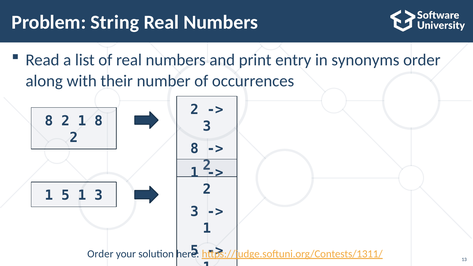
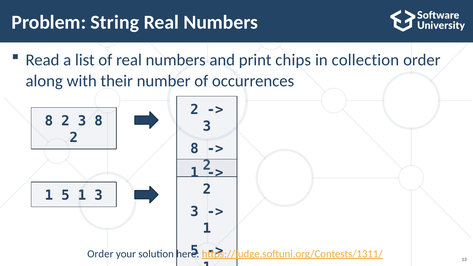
entry: entry -> chips (293, 60)
synonyms: synonyms -> collection (365, 60)
8 2 1: 1 -> 3 (82, 121)
